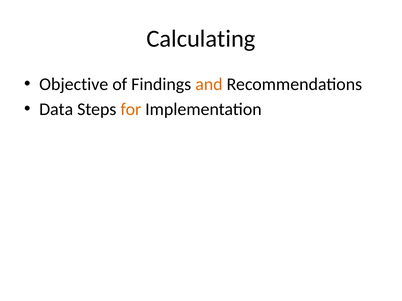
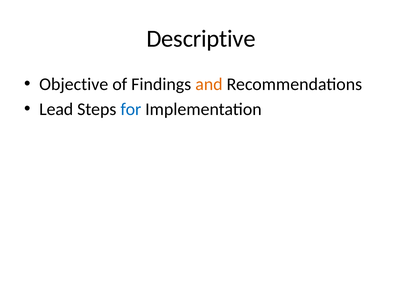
Calculating: Calculating -> Descriptive (201, 39)
Data: Data -> Lead (56, 109)
for colour: orange -> blue (131, 109)
